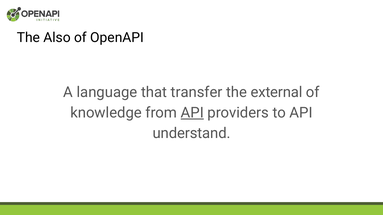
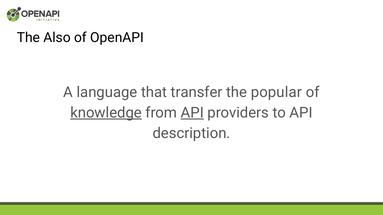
external: external -> popular (276, 92)
knowledge underline: none -> present (106, 113)
understand: understand -> description (191, 133)
